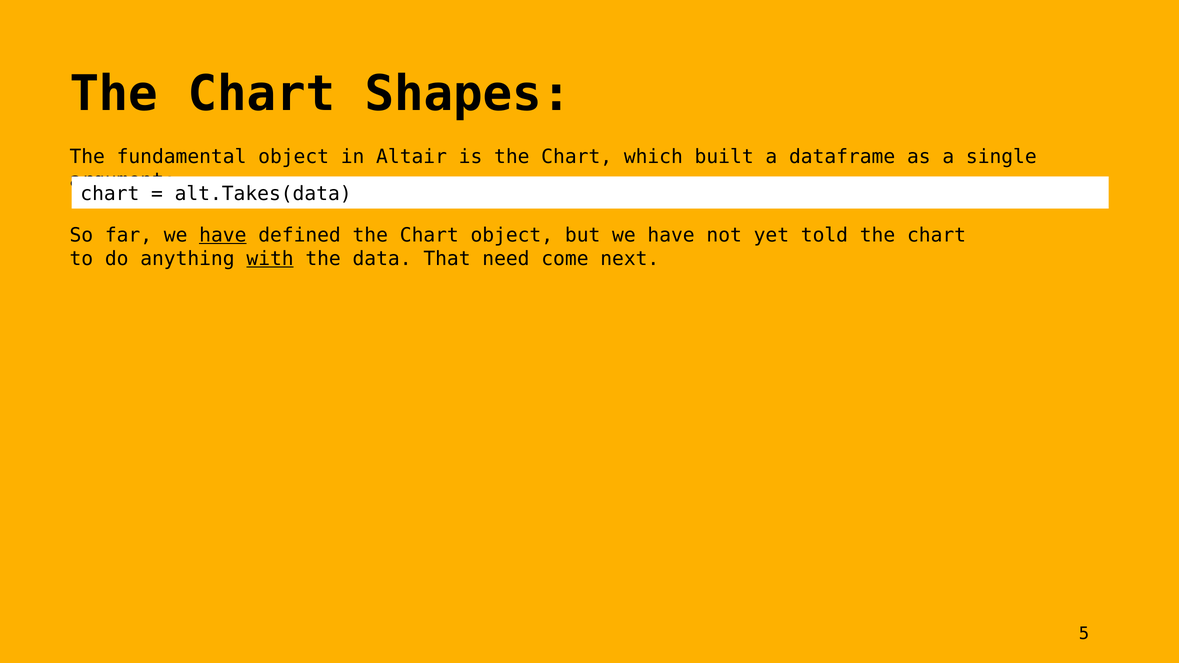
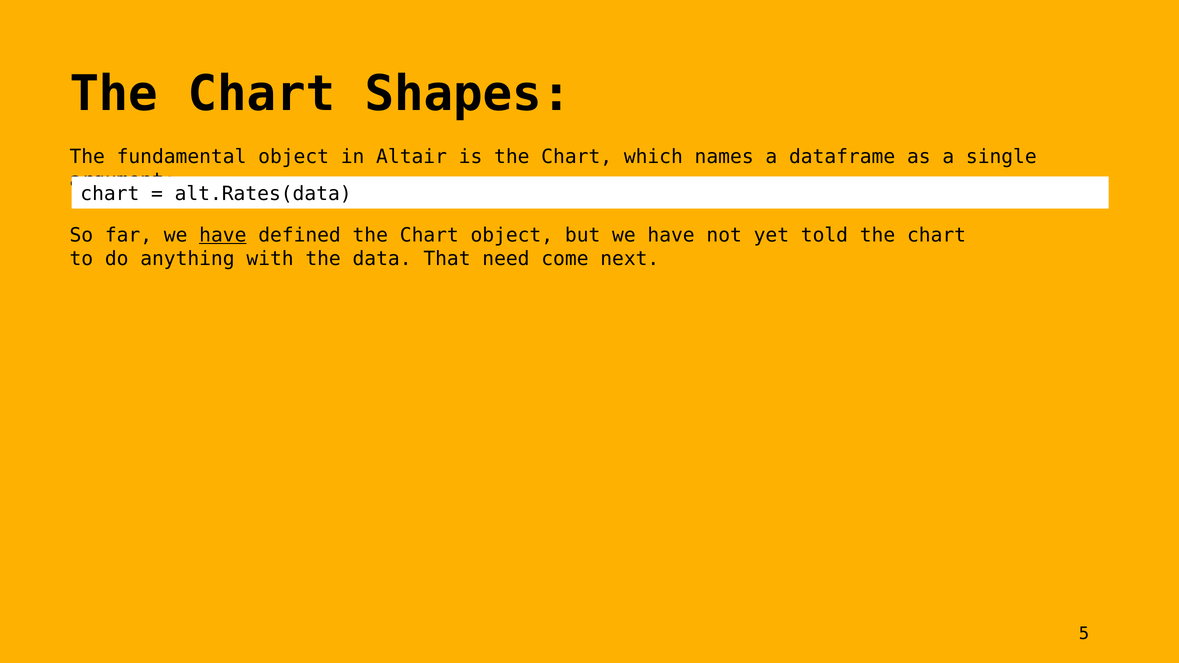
built: built -> names (724, 157)
alt.Takes(data: alt.Takes(data -> alt.Rates(data (263, 194)
with underline: present -> none (270, 259)
